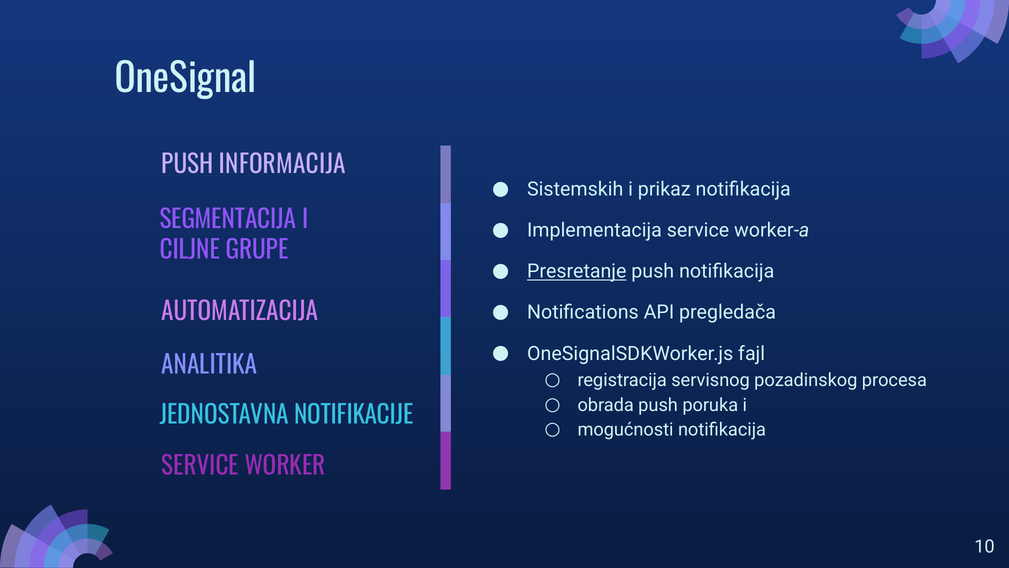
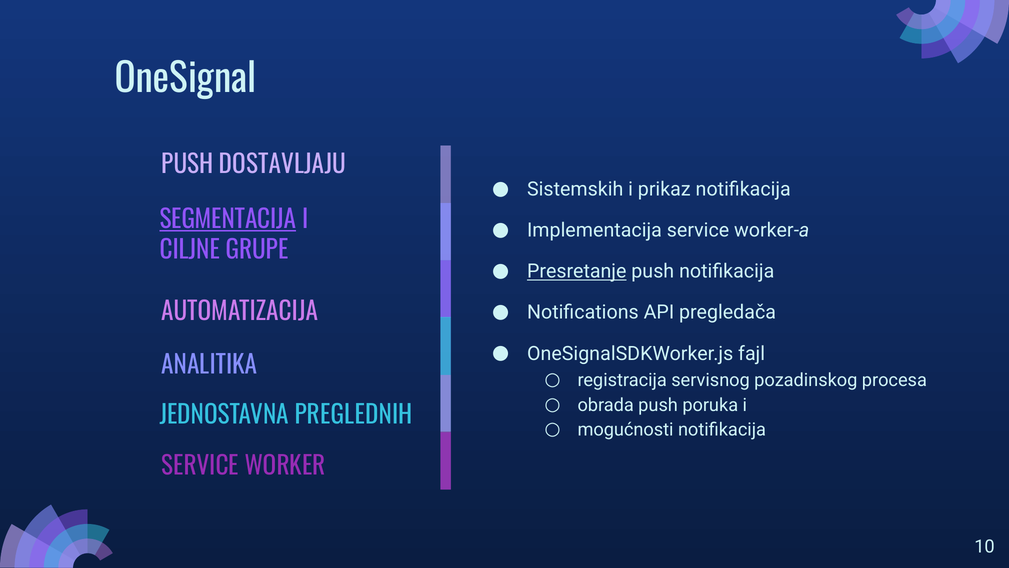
INFORMACIJA: INFORMACIJA -> DOSTAVLJAJU (282, 165)
SEGMENTACIJA underline: none -> present (228, 220)
NOTIFIKACIJE: NOTIFIKACIJE -> PREGLEDNIH (354, 415)
